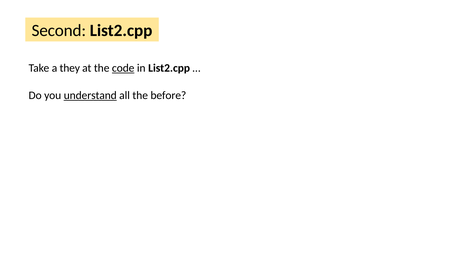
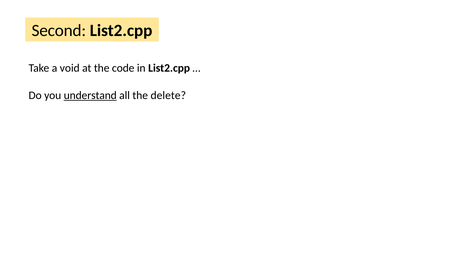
they: they -> void (70, 68)
code underline: present -> none (123, 68)
before: before -> delete (168, 95)
